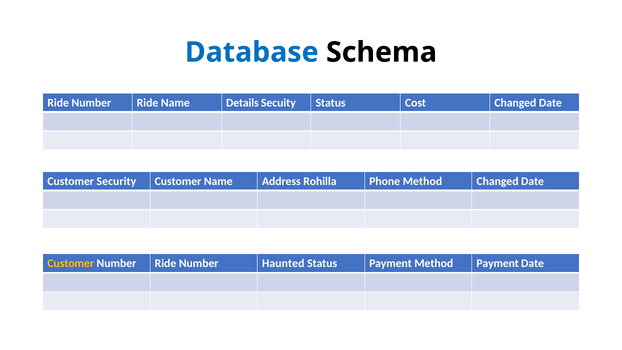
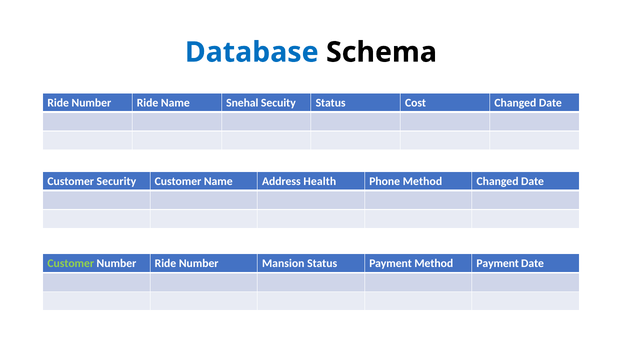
Details: Details -> Snehal (242, 103)
Rohilla: Rohilla -> Health (320, 181)
Customer colour: yellow -> light green (71, 263)
Haunted: Haunted -> Mansion (283, 263)
